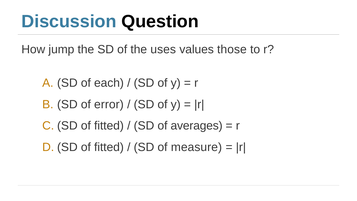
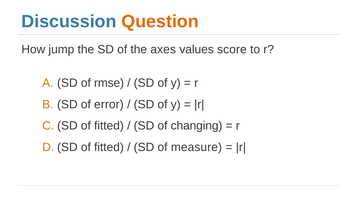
Question colour: black -> orange (160, 21)
uses: uses -> axes (163, 49)
those: those -> score (232, 49)
each: each -> rmse (109, 83)
averages: averages -> changing (197, 126)
